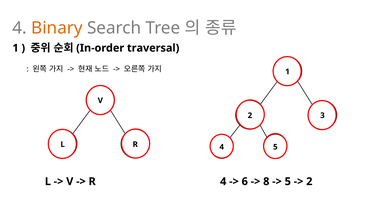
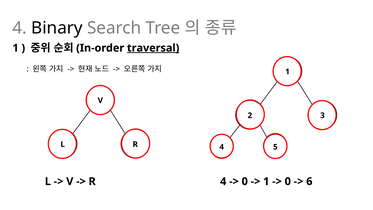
Binary colour: orange -> black (57, 28)
traversal underline: none -> present (153, 48)
6: 6 -> 0 (245, 181)
8: 8 -> 1 (266, 181)
5: 5 -> 0 (288, 181)
2: 2 -> 6 (309, 181)
